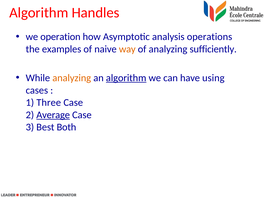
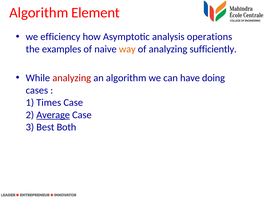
Handles: Handles -> Element (96, 13)
operation: operation -> efficiency (60, 37)
analyzing colour: orange -> red (72, 78)
algorithm underline: present -> none (126, 78)
using: using -> doing (213, 78)
Three: Three -> Times (49, 103)
